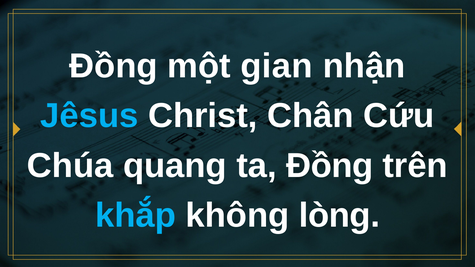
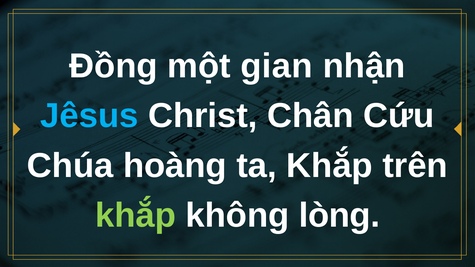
quang: quang -> hoàng (175, 166)
ta Đồng: Đồng -> Khắp (330, 166)
khắp colour: light blue -> light green (136, 216)
